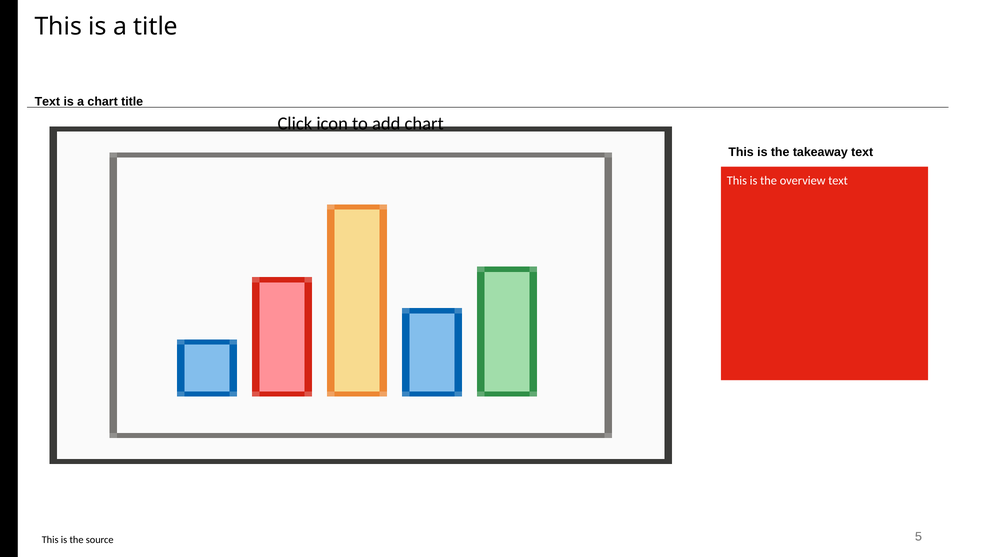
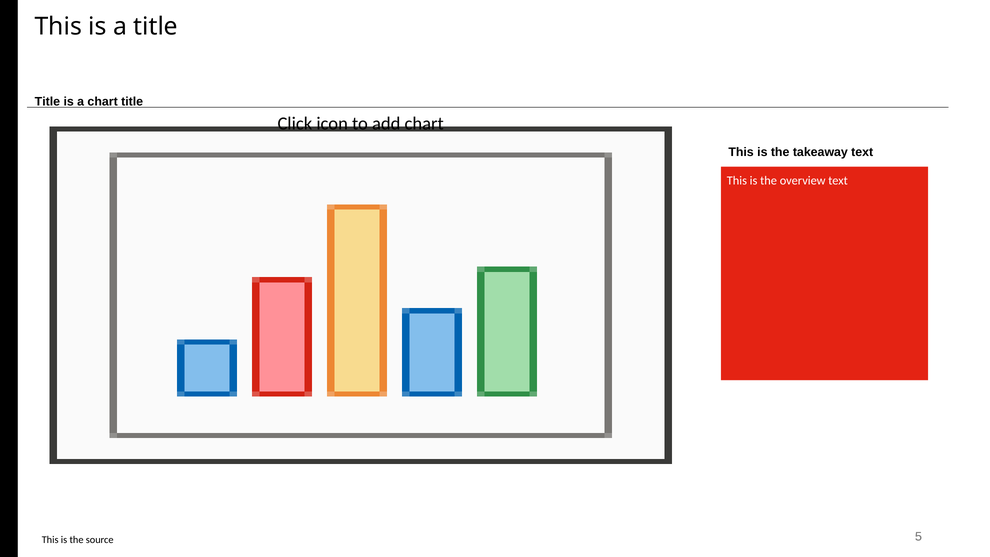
Text: Text -> Title (47, 102)
